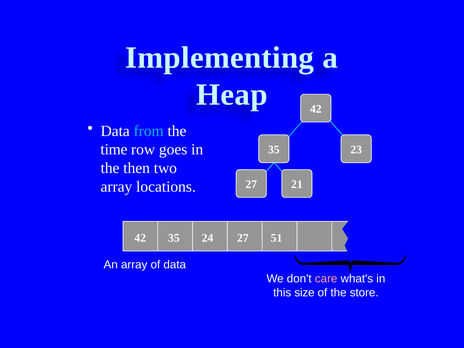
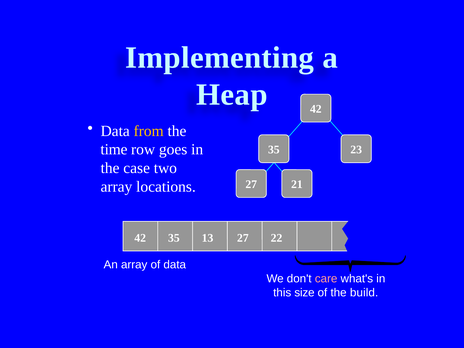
from colour: light blue -> yellow (149, 131)
then: then -> case (137, 168)
24: 24 -> 13 (208, 238)
51: 51 -> 22 (277, 238)
store: store -> build (364, 293)
